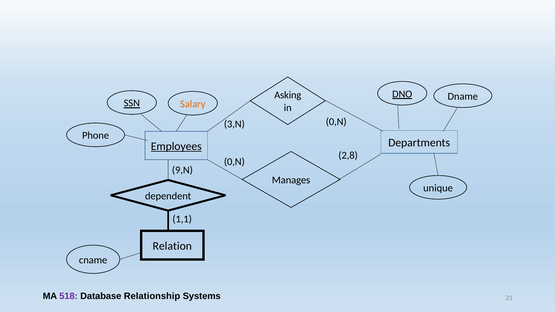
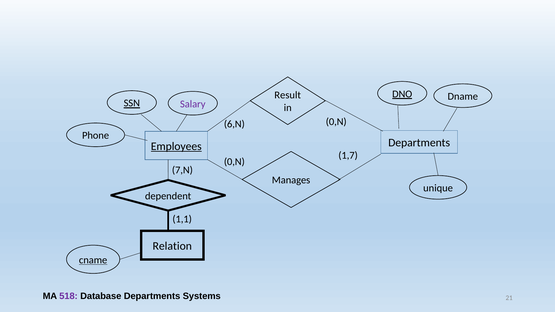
Asking: Asking -> Result (288, 95)
Salary colour: orange -> purple (193, 104)
3,N: 3,N -> 6,N (234, 124)
2,8: 2,8 -> 1,7 (348, 155)
9,N: 9,N -> 7,N (182, 170)
cname underline: none -> present (93, 260)
Database Relationship: Relationship -> Departments (152, 296)
